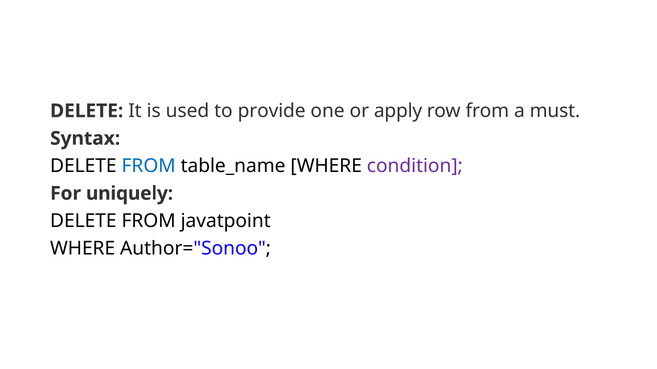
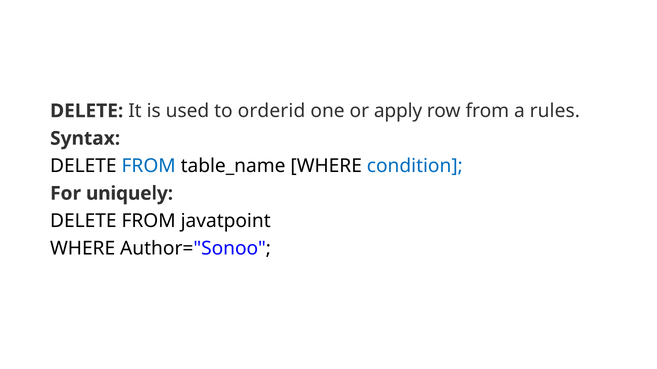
provide: provide -> orderid (271, 111)
must: must -> rules (555, 111)
condition colour: purple -> blue (415, 166)
